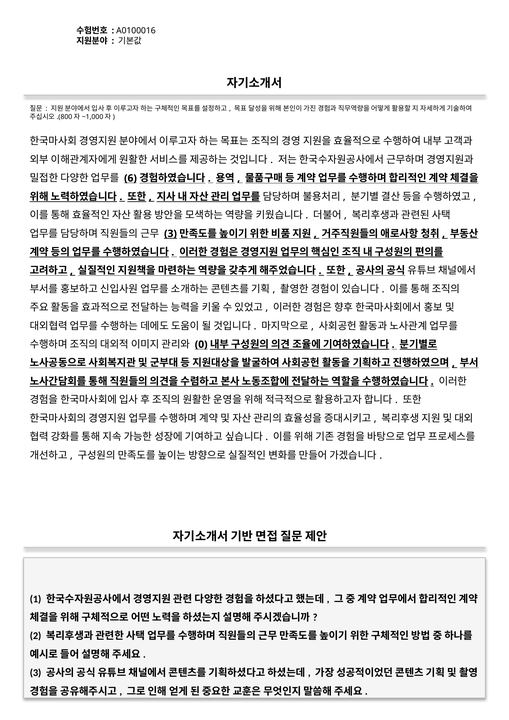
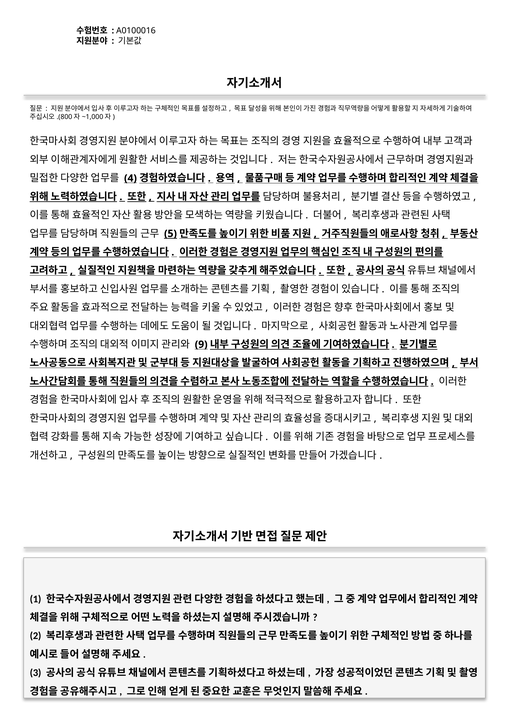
6: 6 -> 4 (130, 178)
3: 3 -> 5 (170, 234)
0: 0 -> 9 (201, 344)
